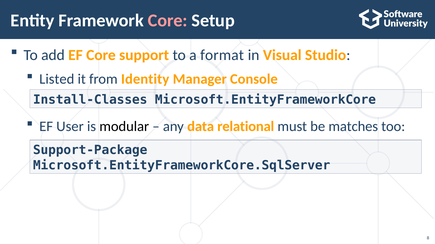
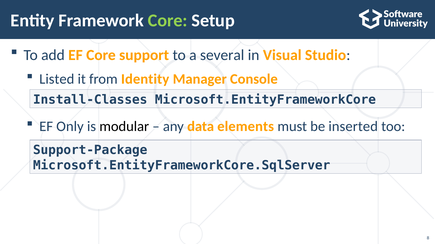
Core colour: pink -> light green (168, 21)
format: format -> several (222, 55)
User: User -> Only (70, 127)
relational: relational -> elements (246, 127)
matches: matches -> inserted (353, 127)
